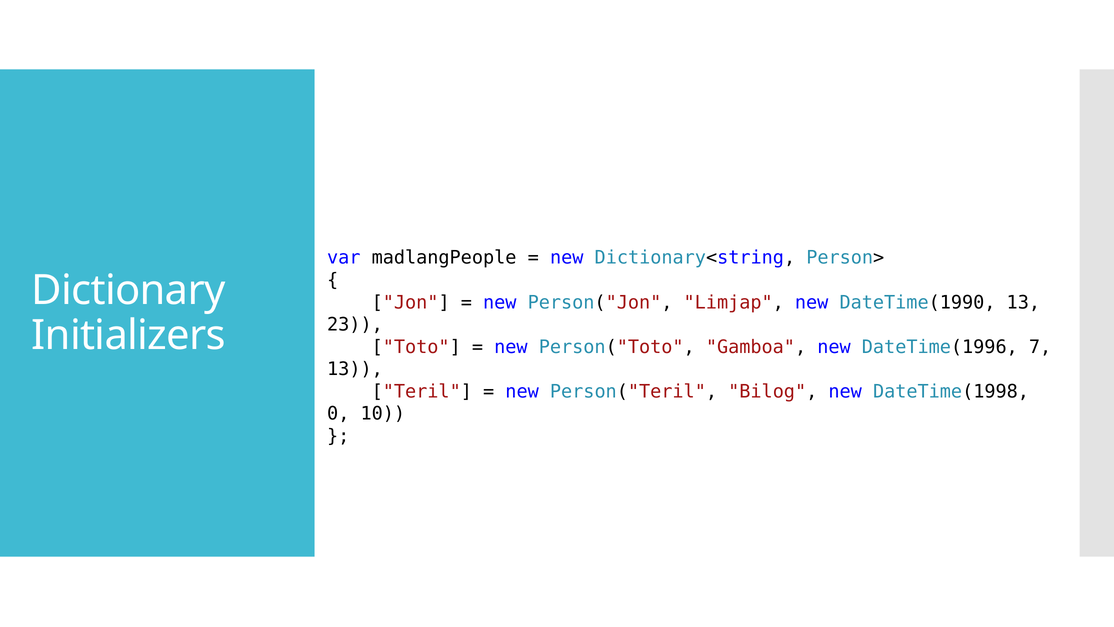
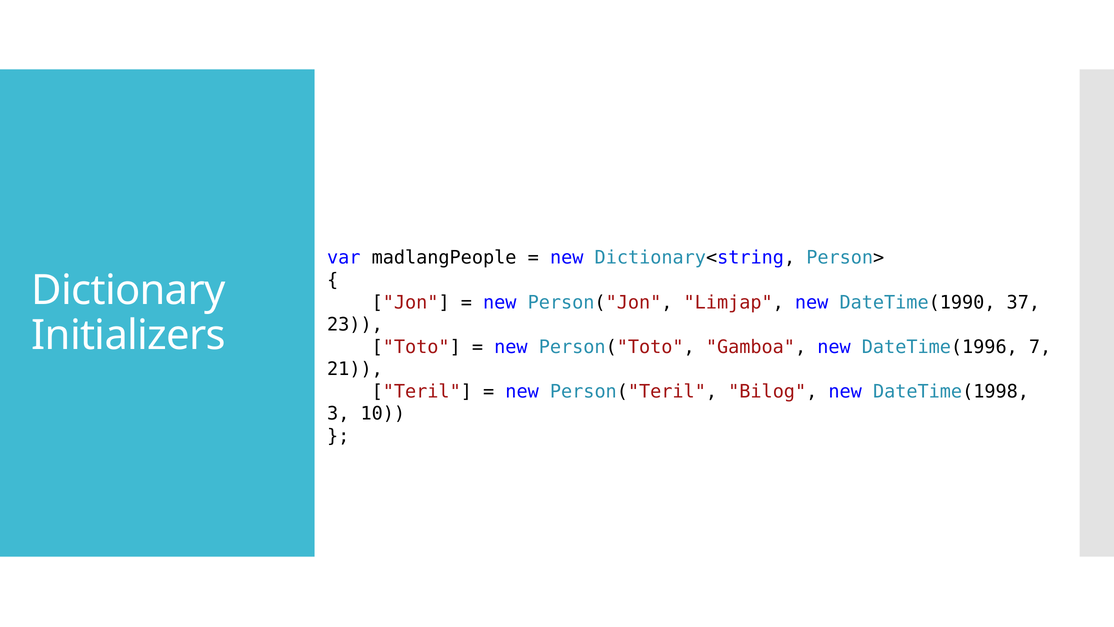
DateTime(1990 13: 13 -> 37 (1023, 302)
13: 13 -> 21 (355, 369)
0: 0 -> 3 (338, 414)
